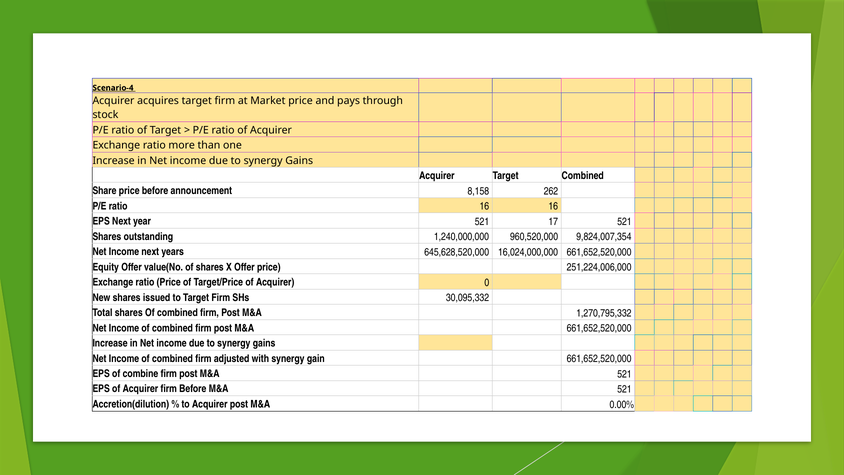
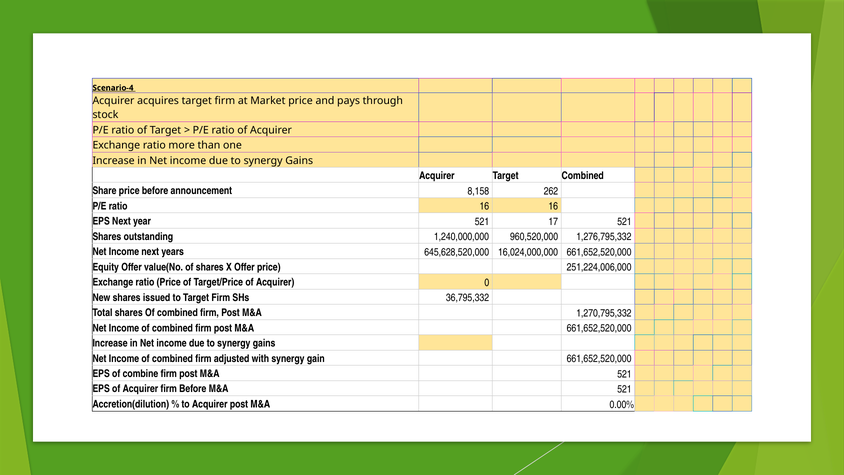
9,824,007,354: 9,824,007,354 -> 1,276,795,332 (604, 237)
30,095,332: 30,095,332 -> 36,795,332 (468, 298)
